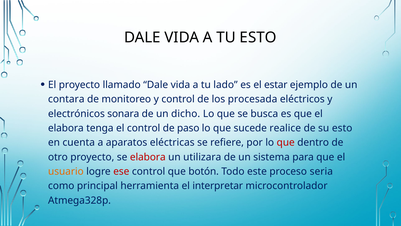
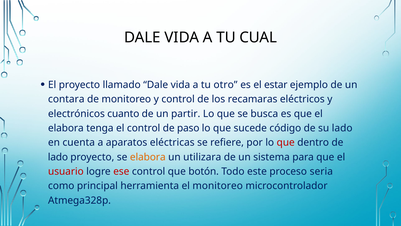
TU ESTO: ESTO -> CUAL (258, 37)
lado: lado -> otro (226, 85)
procesada: procesada -> recamaras (253, 99)
sonara: sonara -> cuanto (123, 113)
dicho: dicho -> partir (186, 113)
realice: realice -> código (285, 128)
su esto: esto -> lado (342, 128)
otro: otro -> lado (58, 157)
elabora colour: red -> orange (148, 157)
usuario colour: orange -> red (66, 171)
el interpretar: interpretar -> monitoreo (218, 186)
